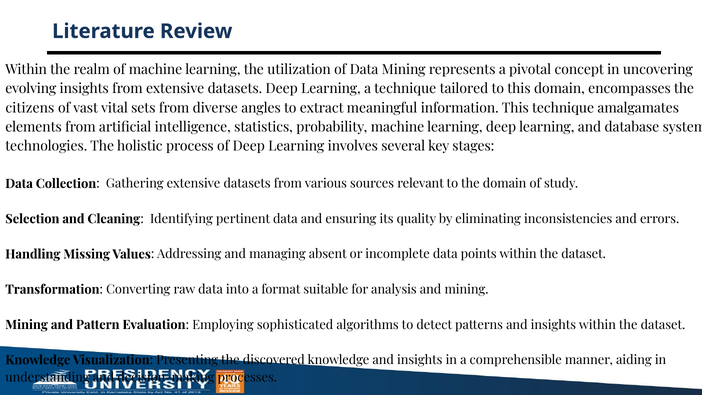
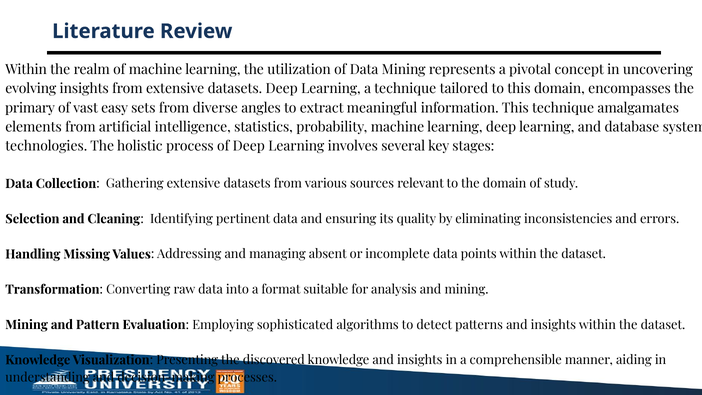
citizens: citizens -> primary (30, 108)
vital: vital -> easy (115, 108)
